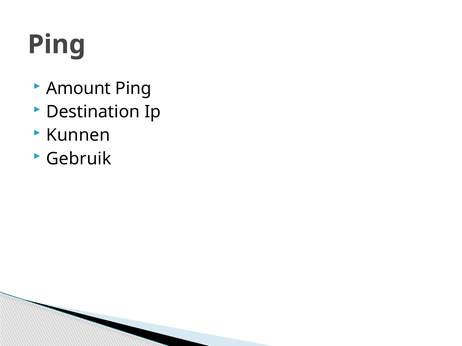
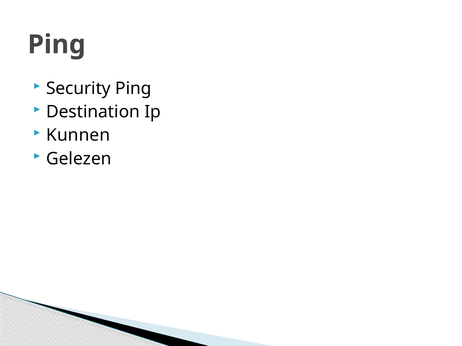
Amount: Amount -> Security (78, 89)
Gebruik: Gebruik -> Gelezen (79, 159)
